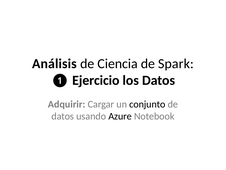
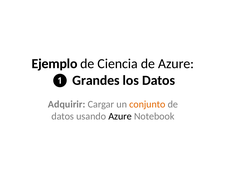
Análisis: Análisis -> Ejemplo (55, 63)
de Spark: Spark -> Azure (176, 63)
Ejercicio: Ejercicio -> Grandes (96, 80)
conjunto colour: black -> orange (147, 104)
